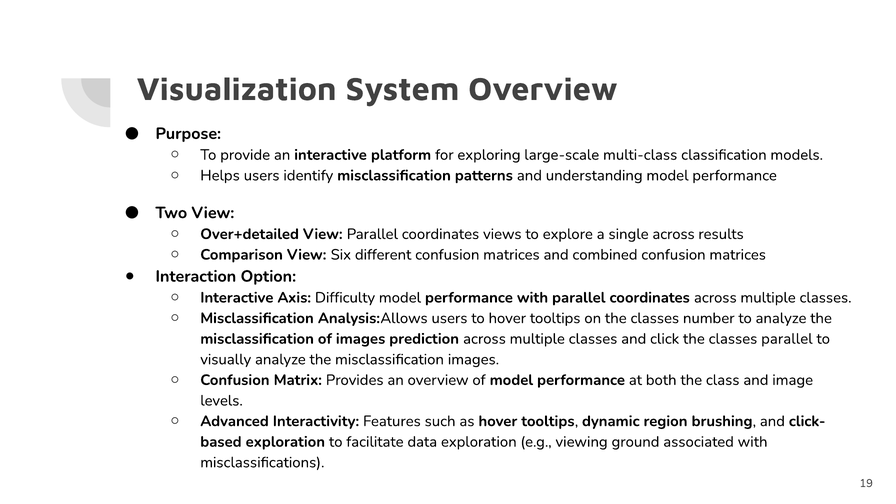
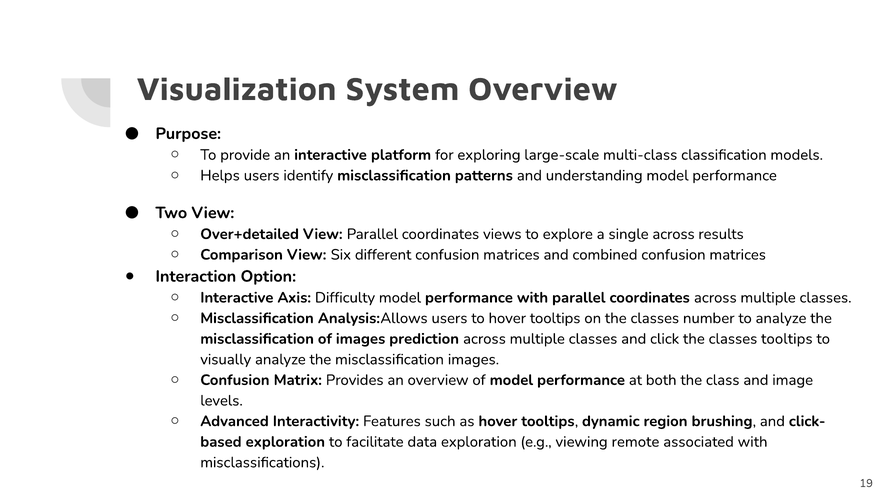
classes parallel: parallel -> tooltips (787, 339)
ground: ground -> remote (635, 442)
